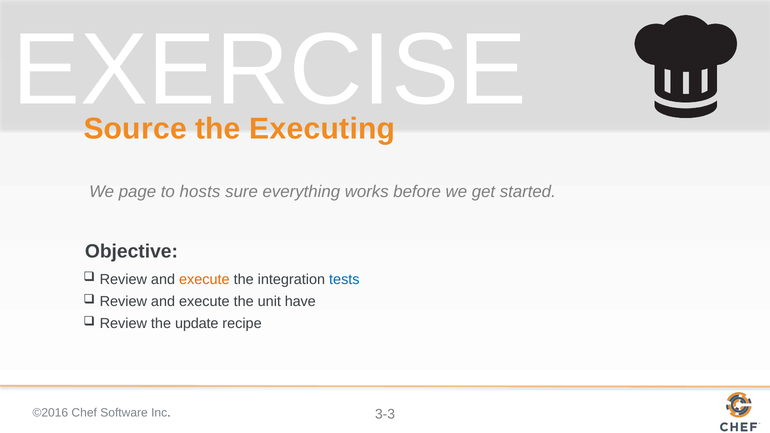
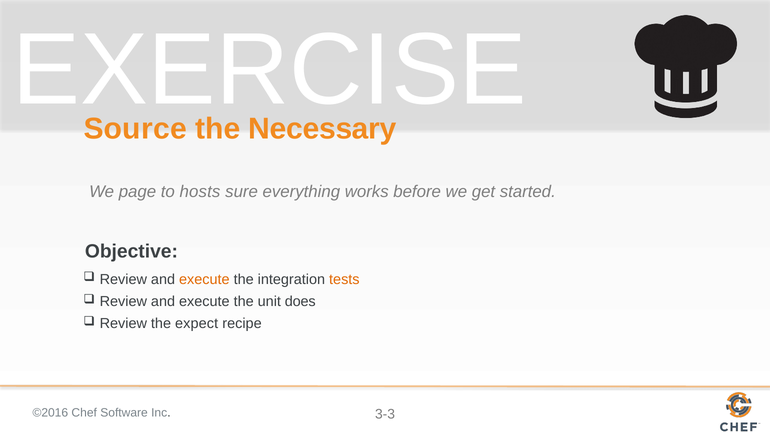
Executing: Executing -> Necessary (322, 129)
tests colour: blue -> orange (344, 279)
have: have -> does (300, 302)
update: update -> expect (197, 324)
